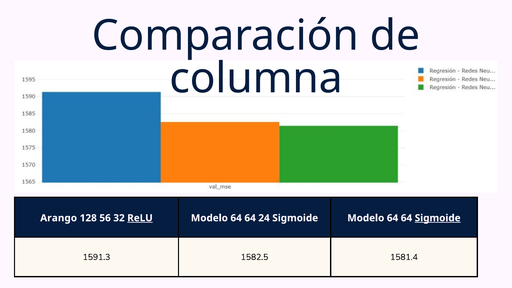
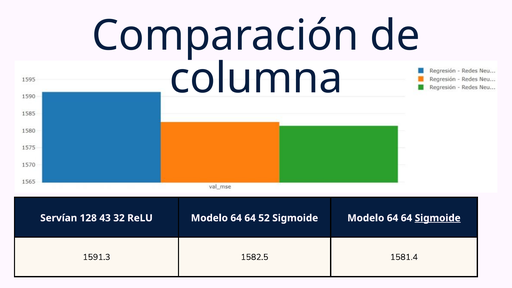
Arango: Arango -> Servían (59, 218)
56: 56 -> 43 (105, 218)
ReLU underline: present -> none (140, 218)
24: 24 -> 52 (264, 218)
